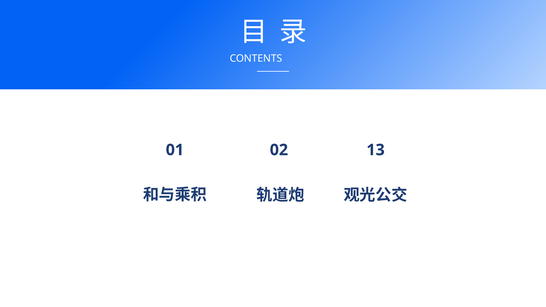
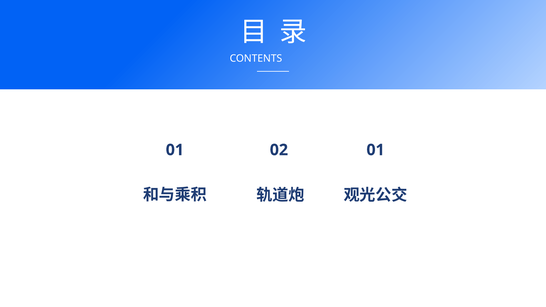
02 13: 13 -> 01 (376, 150)
